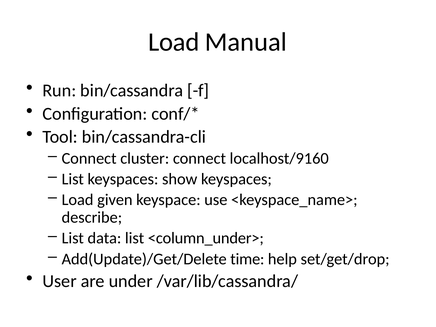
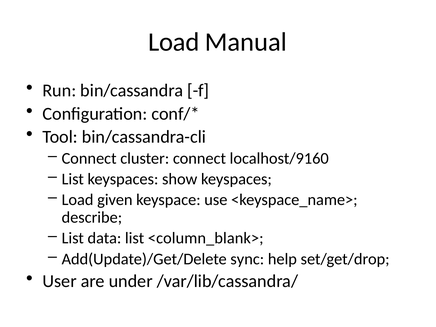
<column_under>: <column_under> -> <column_blank> (206, 238)
time: time -> sync (247, 259)
